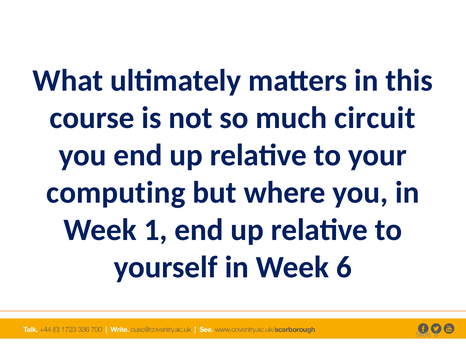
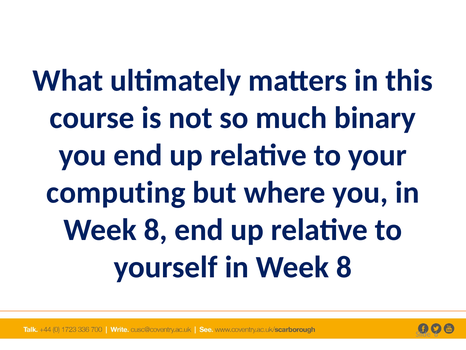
circuit: circuit -> binary (375, 118)
1: 1 -> 8 (156, 230)
yourself in Week 6: 6 -> 8 (344, 267)
